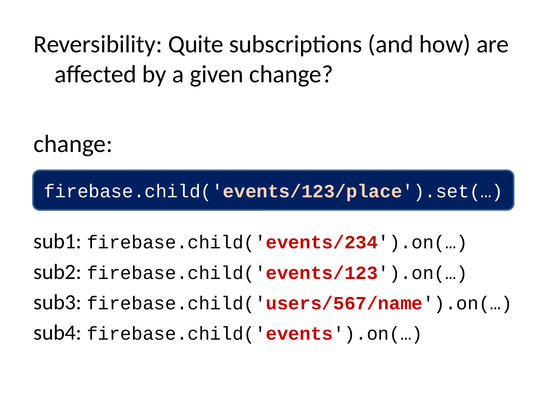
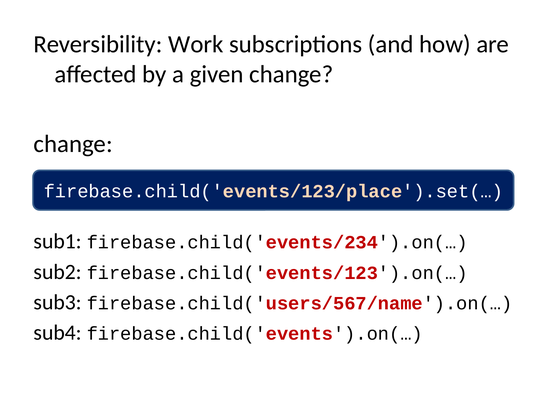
Quite: Quite -> Work (196, 44)
